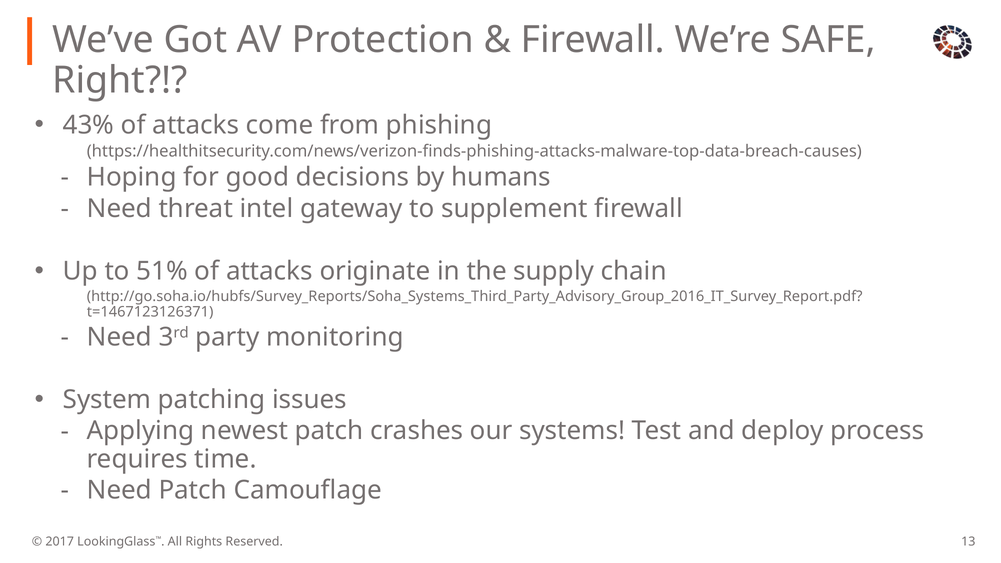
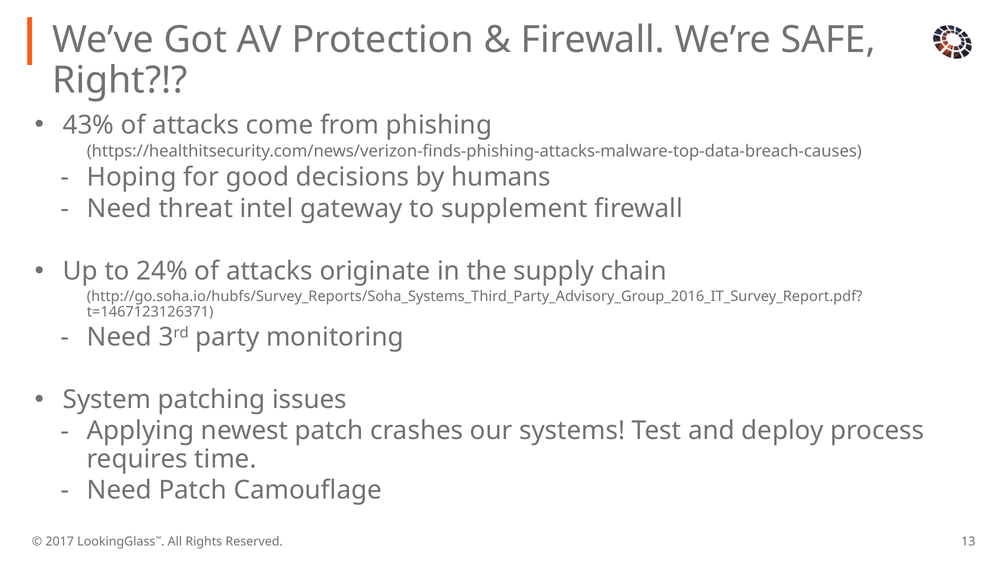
51%: 51% -> 24% (162, 271)
